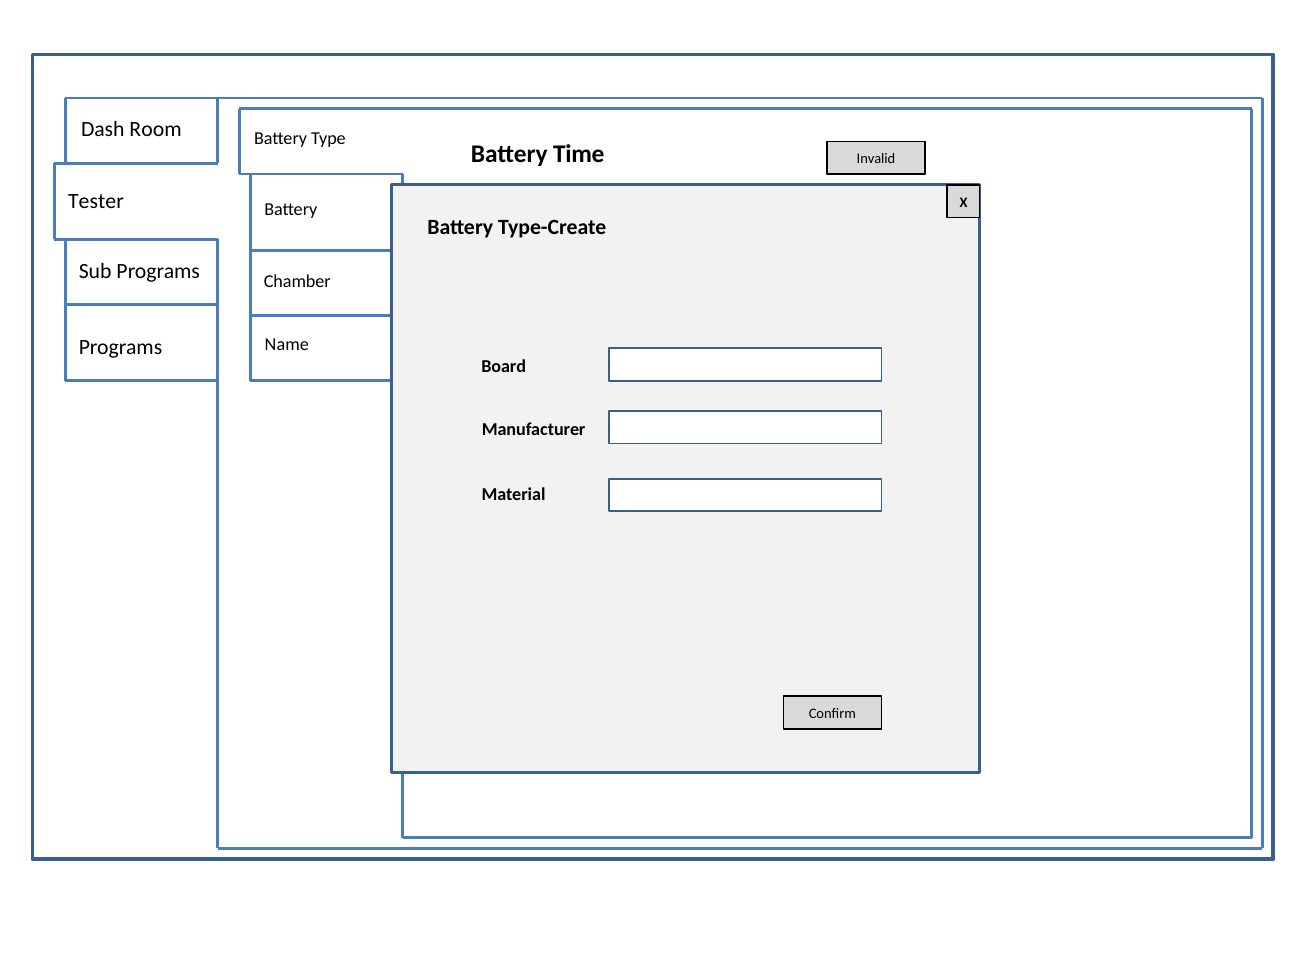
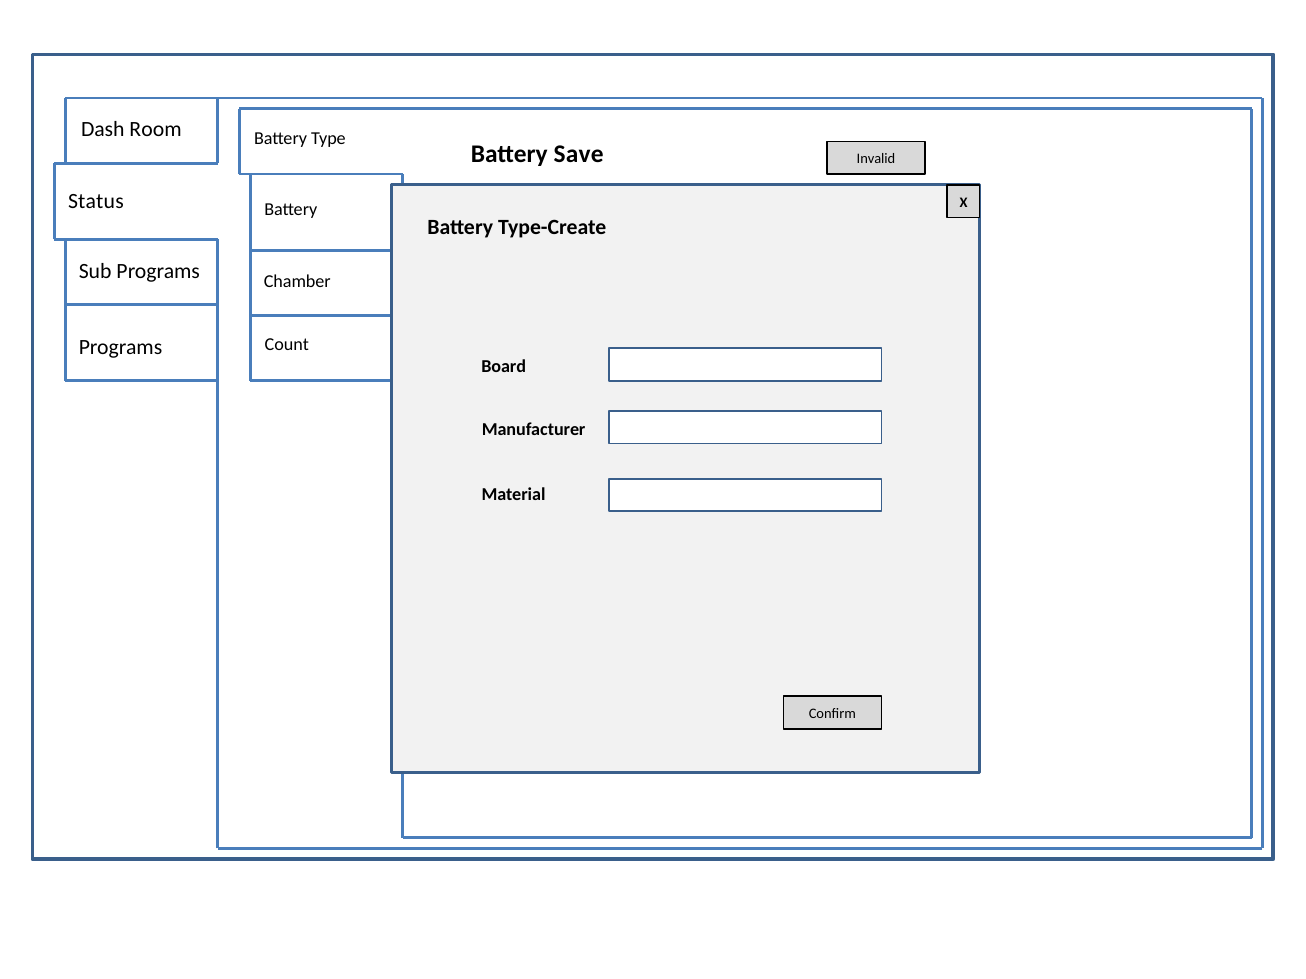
Battery Time: Time -> Save (579, 154)
Tester: Tester -> Status (96, 202)
Name: Name -> Count (287, 345)
